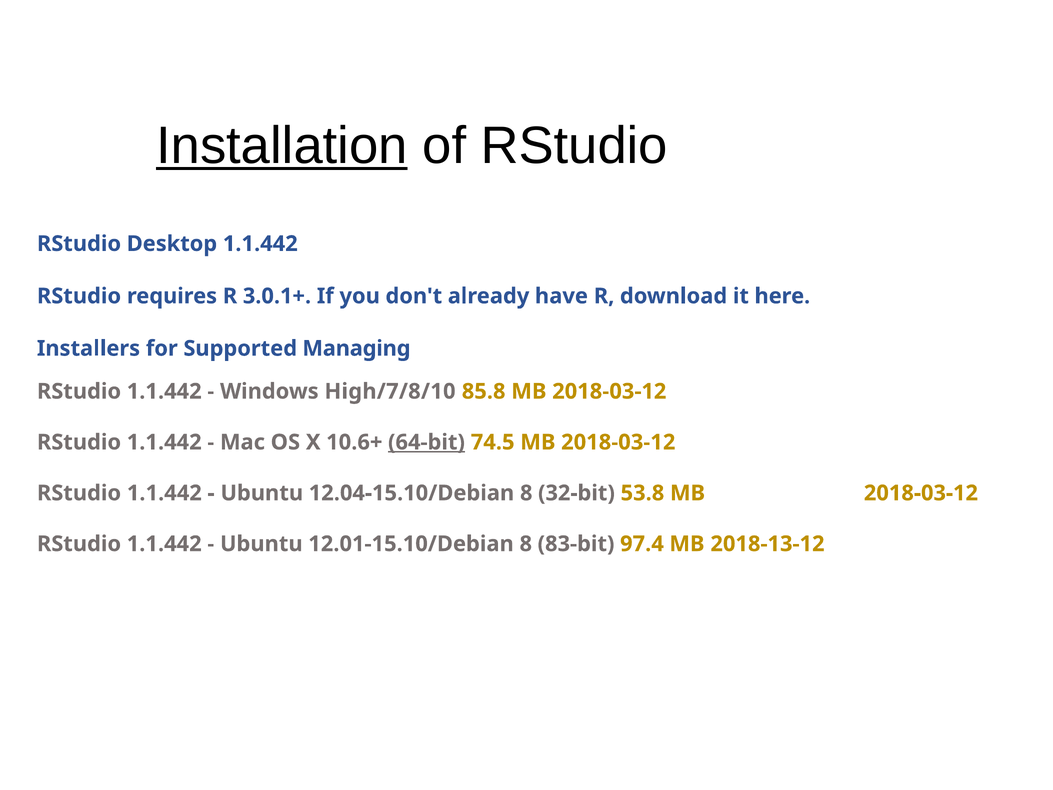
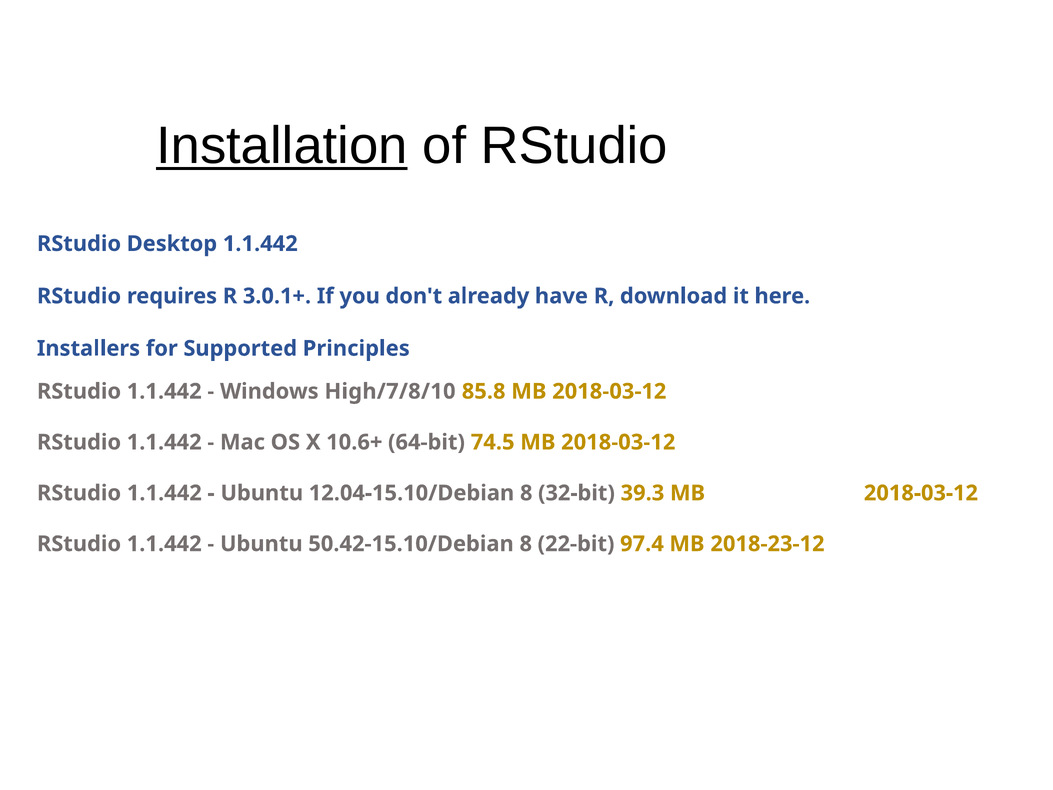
Managing: Managing -> Principles (356, 348)
64-bit underline: present -> none (426, 442)
53.8: 53.8 -> 39.3 (642, 493)
12.01-15.10/Debian: 12.01-15.10/Debian -> 50.42-15.10/Debian (411, 544)
83-bit: 83-bit -> 22-bit (576, 544)
2018-13-12: 2018-13-12 -> 2018-23-12 (767, 544)
